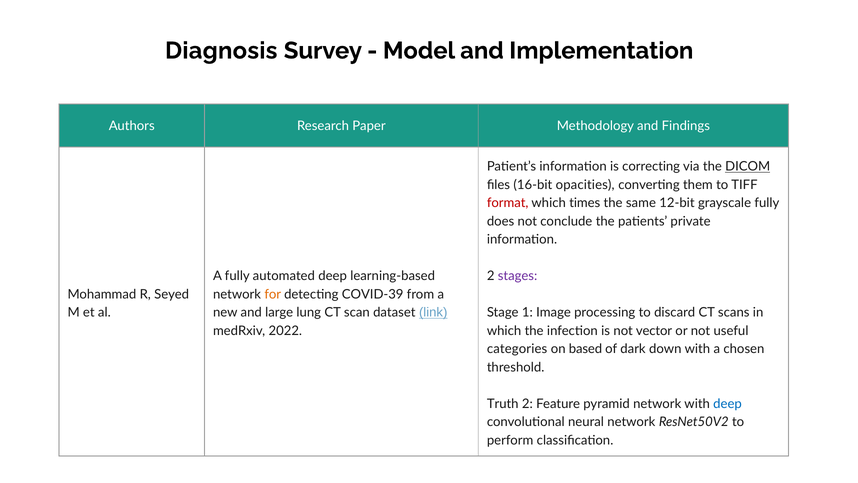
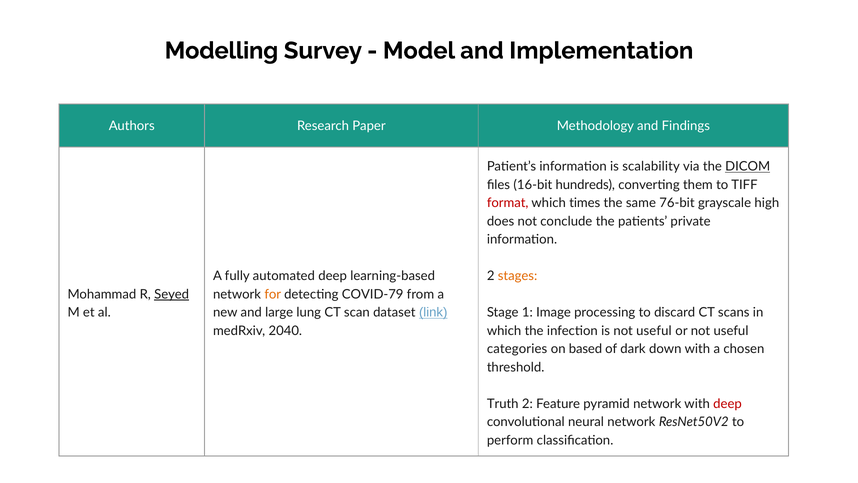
Diagnosis: Diagnosis -> Modelling (221, 51)
correcting: correcting -> scalability (651, 166)
opacities: opacities -> hundreds (585, 185)
12-bit: 12-bit -> 76-bit (677, 203)
grayscale fully: fully -> high (767, 203)
stages colour: purple -> orange (518, 276)
Seyed underline: none -> present (172, 294)
COVID-39: COVID-39 -> COVID-79 (373, 294)
2022: 2022 -> 2040 (285, 331)
is not vector: vector -> useful (654, 331)
deep colour: blue -> red (728, 404)
